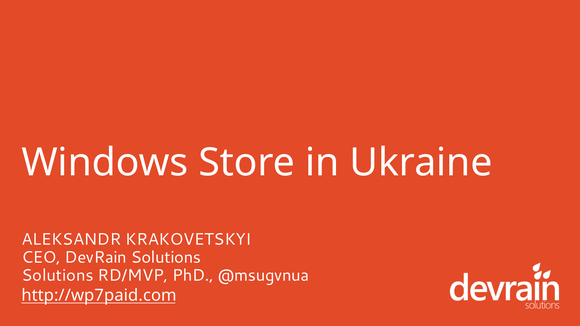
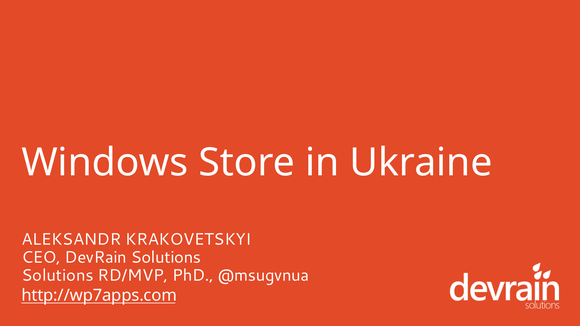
http://wp7paid.com: http://wp7paid.com -> http://wp7apps.com (99, 296)
